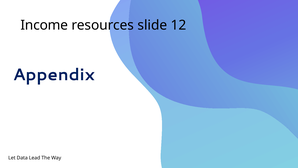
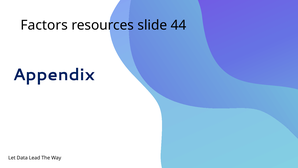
Income: Income -> Factors (44, 25)
12: 12 -> 44 (179, 25)
